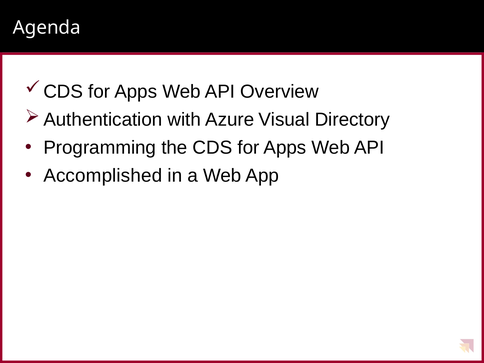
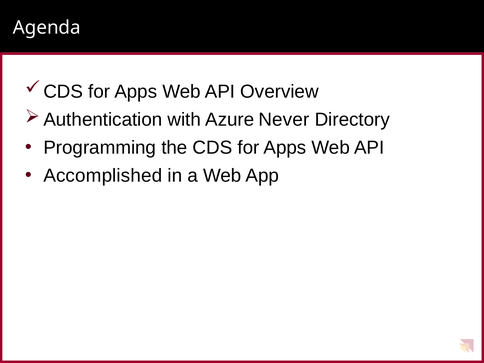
Visual: Visual -> Never (284, 120)
